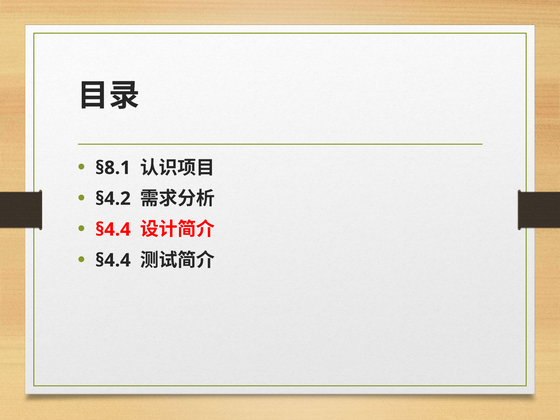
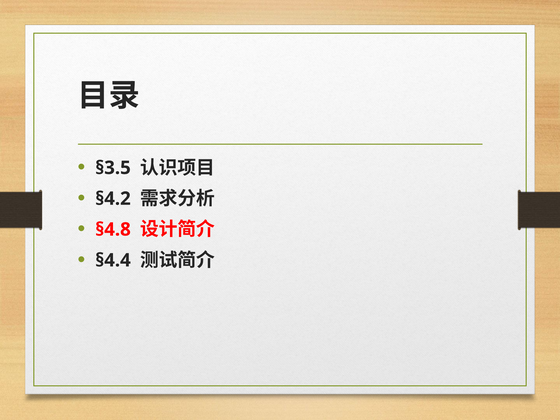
§8.1: §8.1 -> §3.5 (113, 168)
§4.4: §4.4 -> §4.8 (113, 229)
